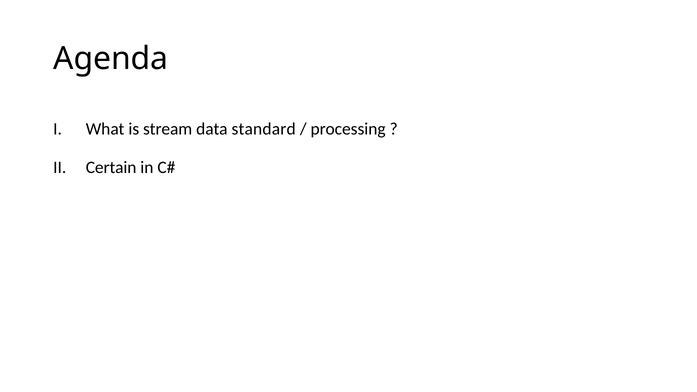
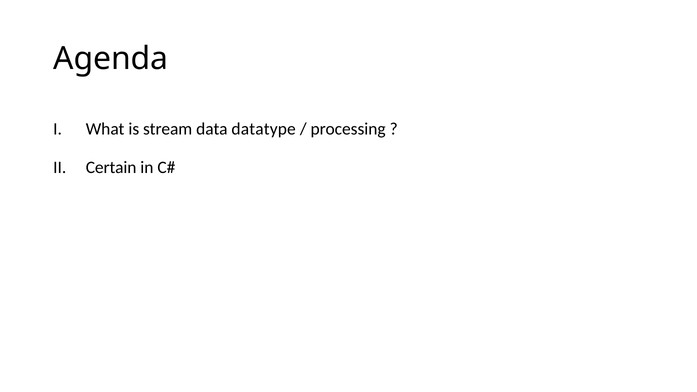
standard: standard -> datatype (264, 129)
